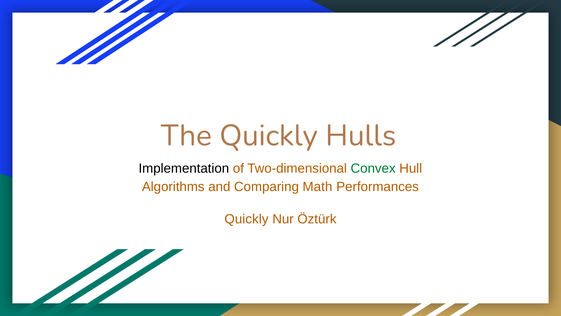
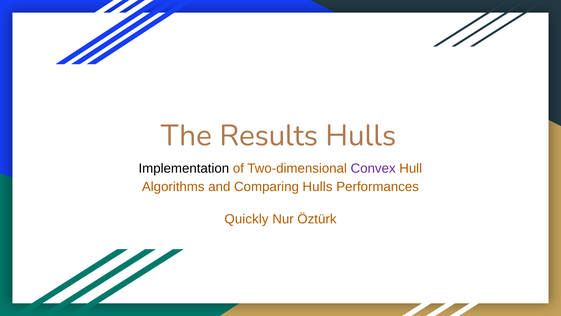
The Quickly: Quickly -> Results (269, 135)
Convex colour: green -> purple (373, 168)
Comparing Math: Math -> Hulls (317, 187)
